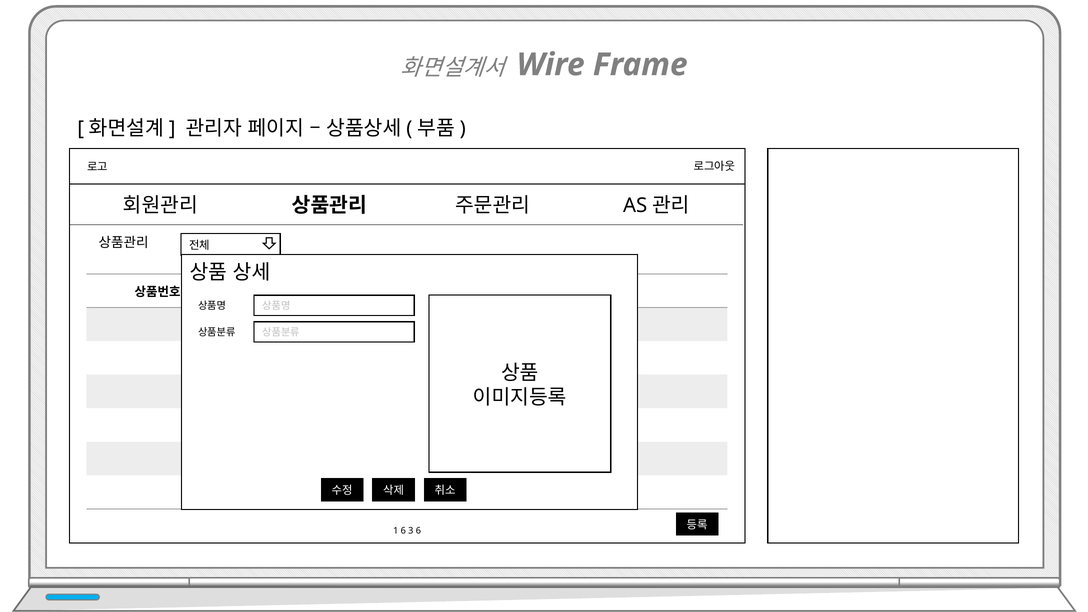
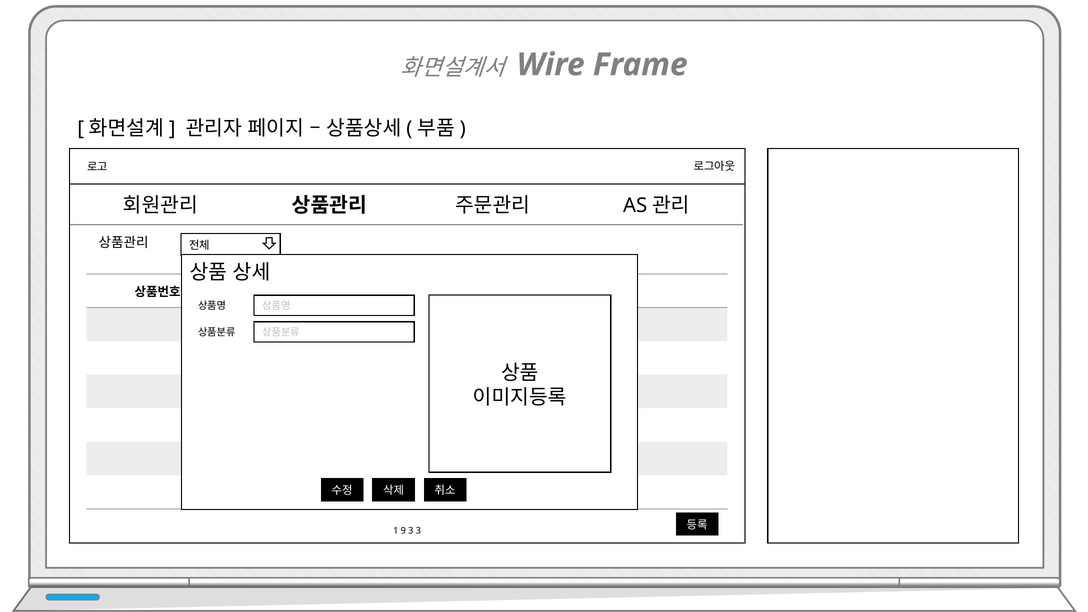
1 6: 6 -> 9 (403, 531)
3 6: 6 -> 3 (418, 531)
